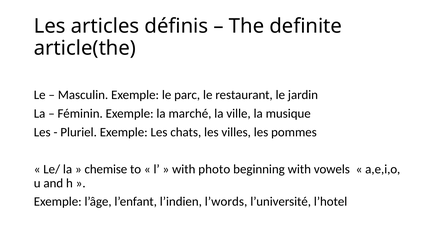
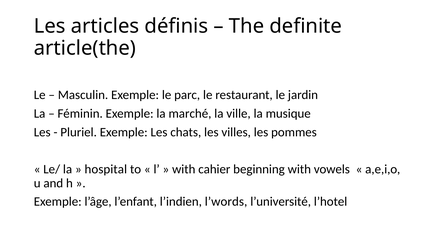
chemise: chemise -> hospital (106, 169)
photo: photo -> cahier (214, 169)
